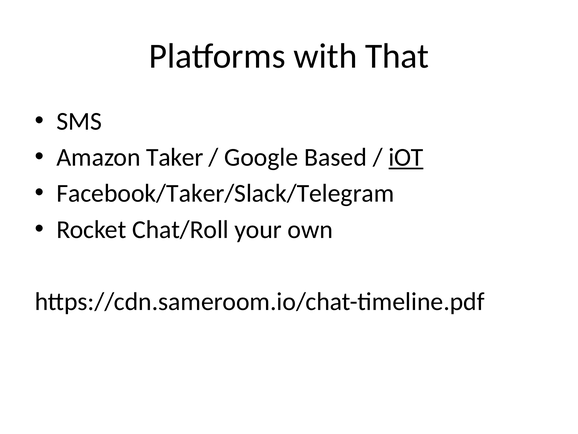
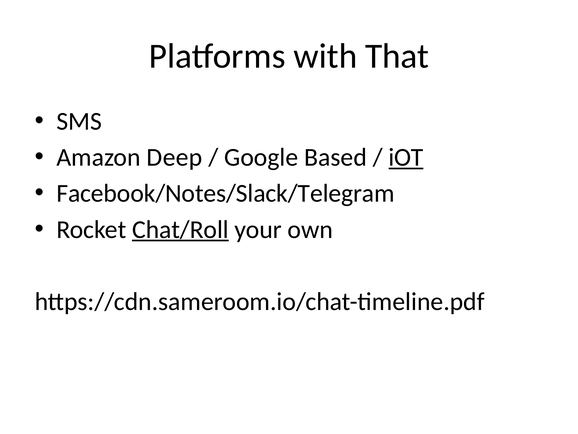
Taker: Taker -> Deep (174, 157)
Facebook/Taker/Slack/Telegram: Facebook/Taker/Slack/Telegram -> Facebook/Notes/Slack/Telegram (225, 193)
Chat/Roll underline: none -> present (180, 229)
